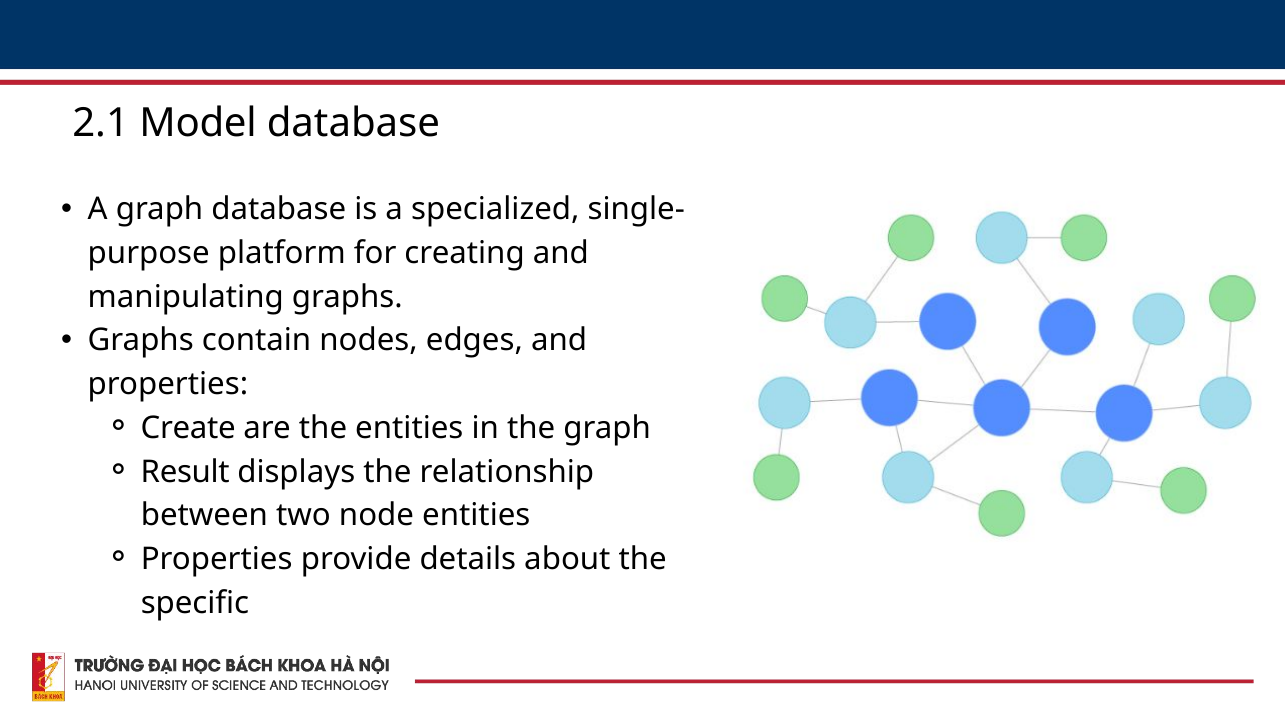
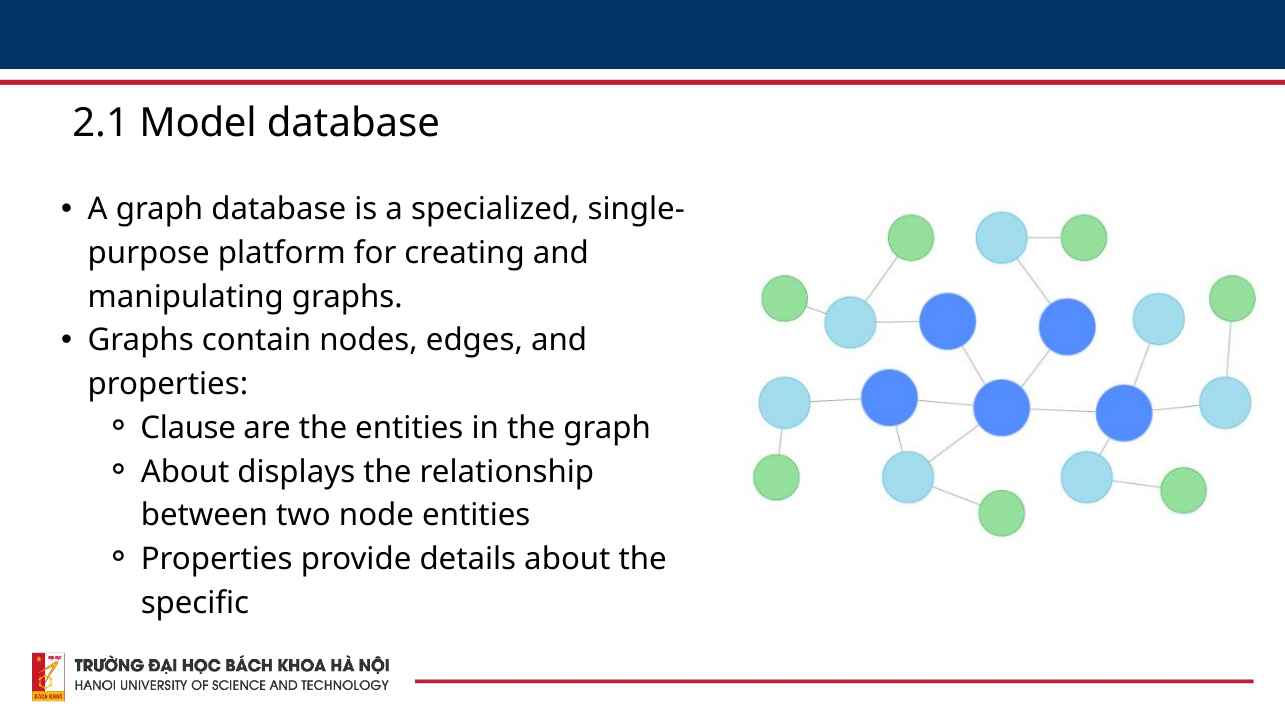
Create: Create -> Clause (188, 428)
Result: Result -> About (185, 472)
